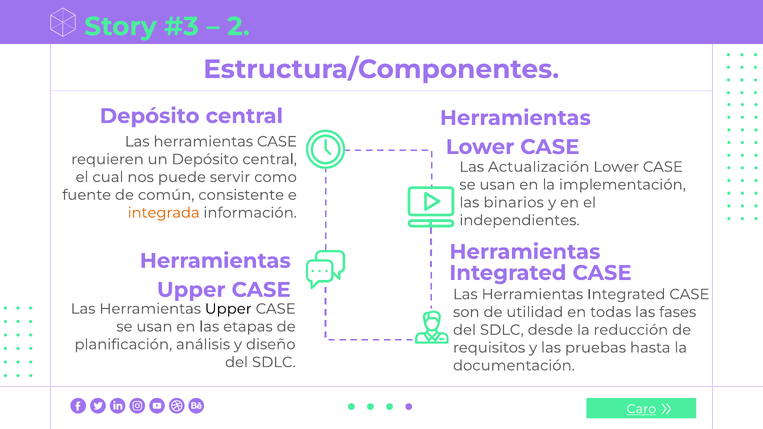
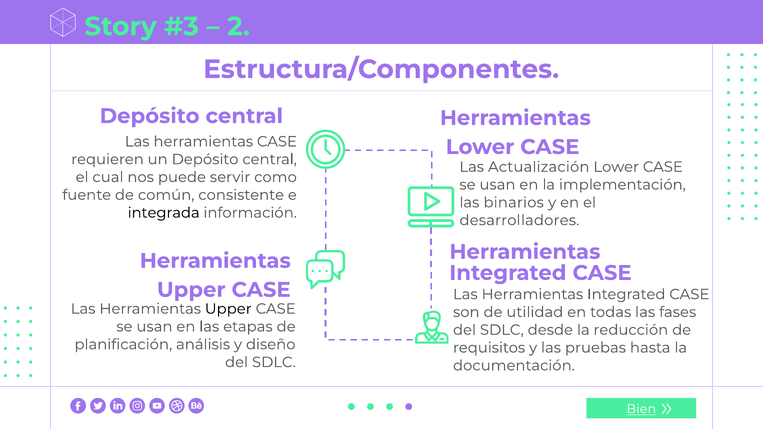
integrada colour: orange -> black (164, 213)
independientes: independientes -> desarrolladores (519, 220)
Caro: Caro -> Bien (641, 409)
